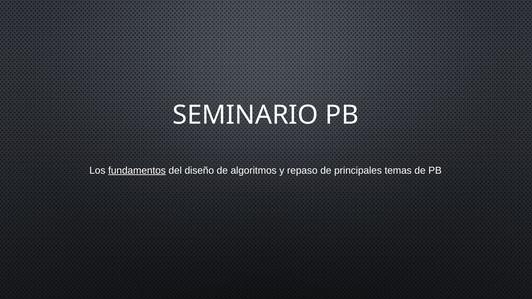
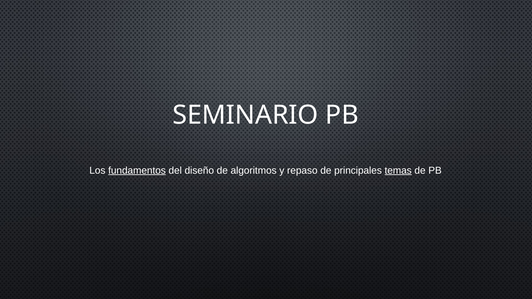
temas underline: none -> present (398, 171)
